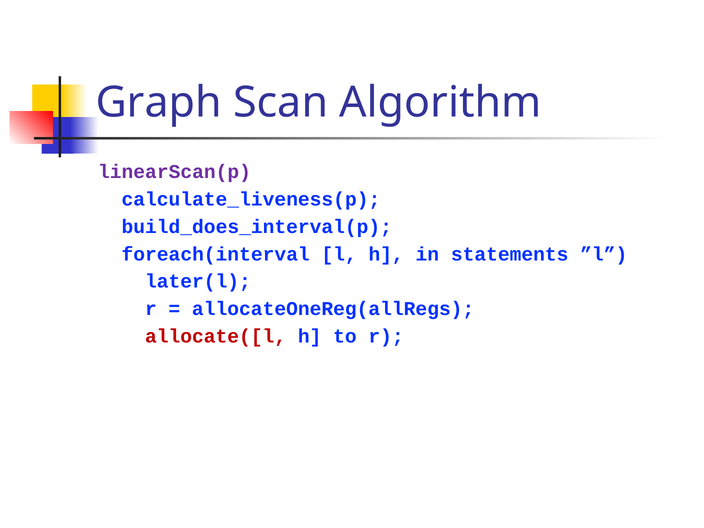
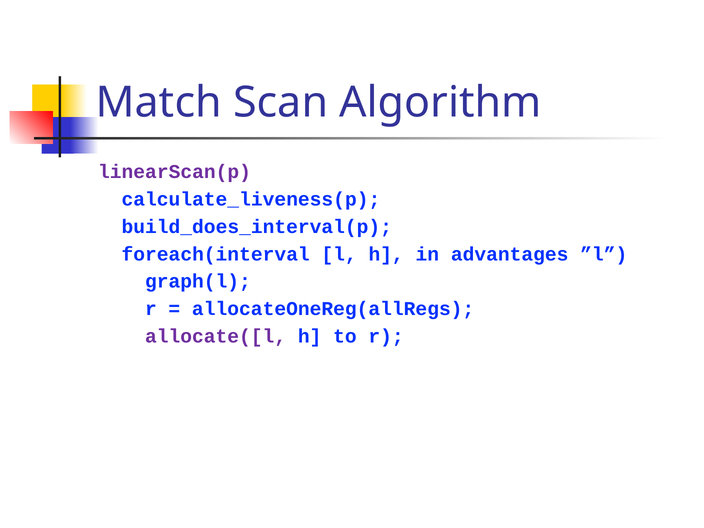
Graph: Graph -> Match (159, 103)
statements: statements -> advantages (510, 254)
later(l: later(l -> graph(l (198, 282)
allocate([l colour: red -> purple (216, 336)
